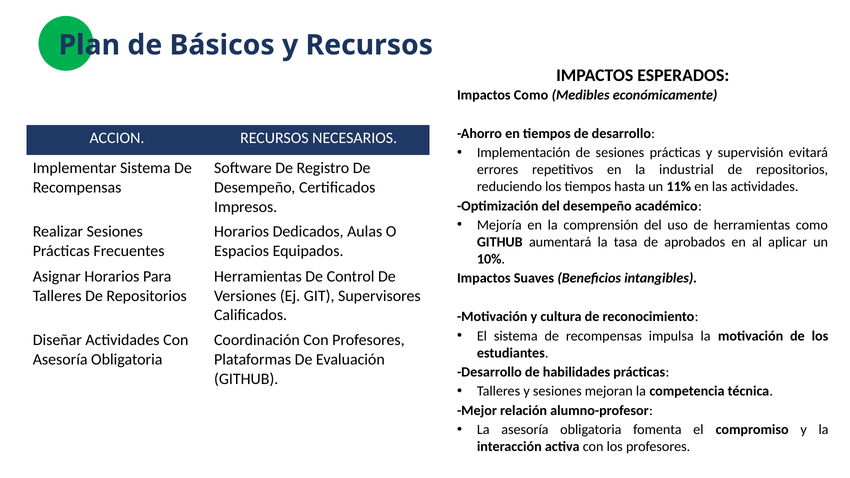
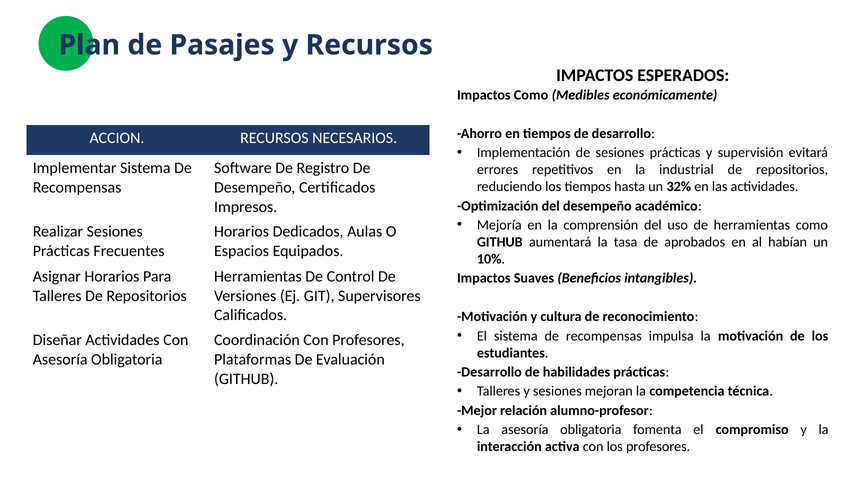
Básicos: Básicos -> Pasajes (222, 45)
11%: 11% -> 32% (679, 187)
aplicar: aplicar -> habían (788, 242)
